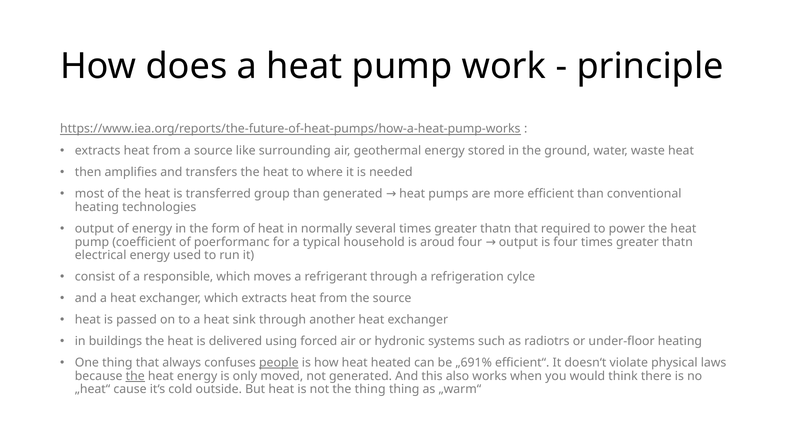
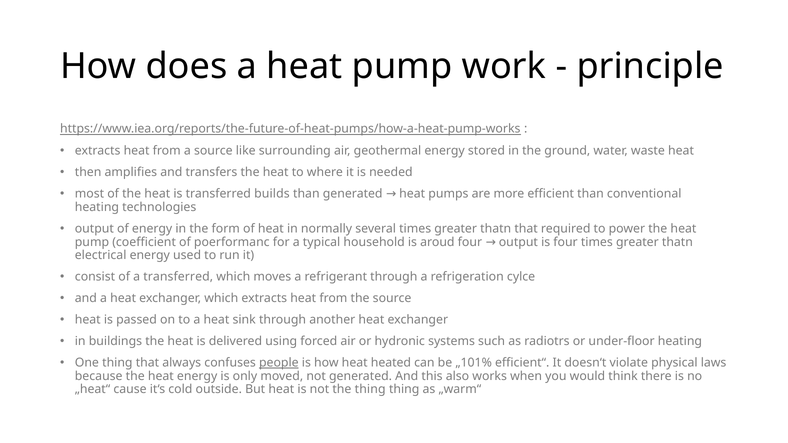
group: group -> builds (272, 194)
a responsible: responsible -> transferred (178, 277)
„691%: „691% -> „101% (474, 363)
the underline: present -> none (135, 376)
